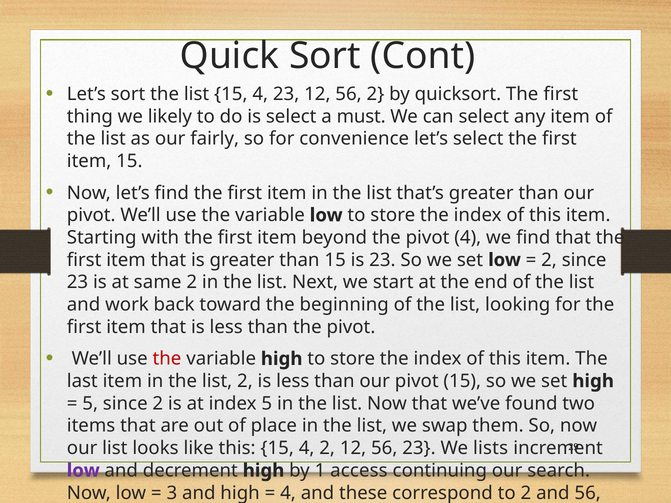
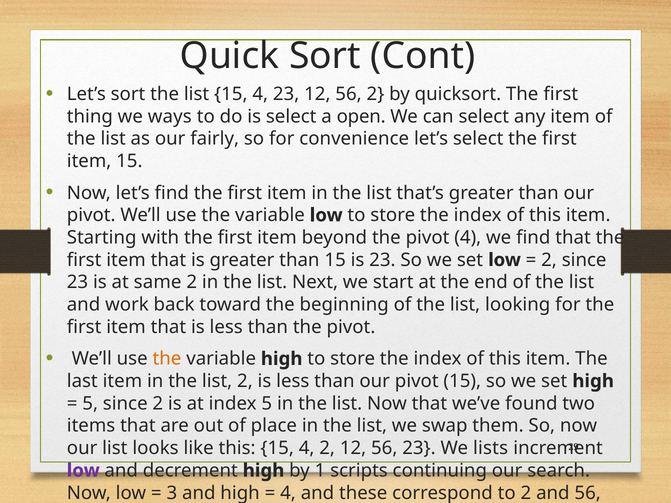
likely: likely -> ways (170, 117)
must: must -> open (361, 117)
the colour: red -> orange (167, 359)
access: access -> scripts (359, 471)
